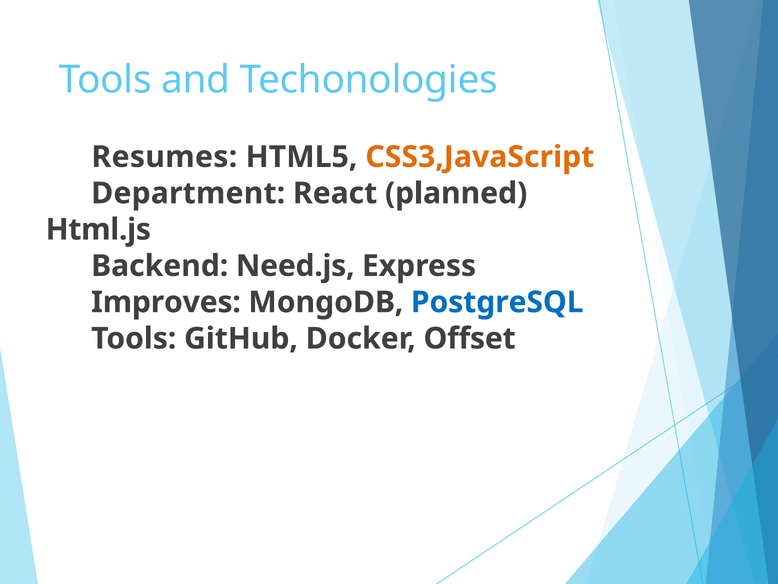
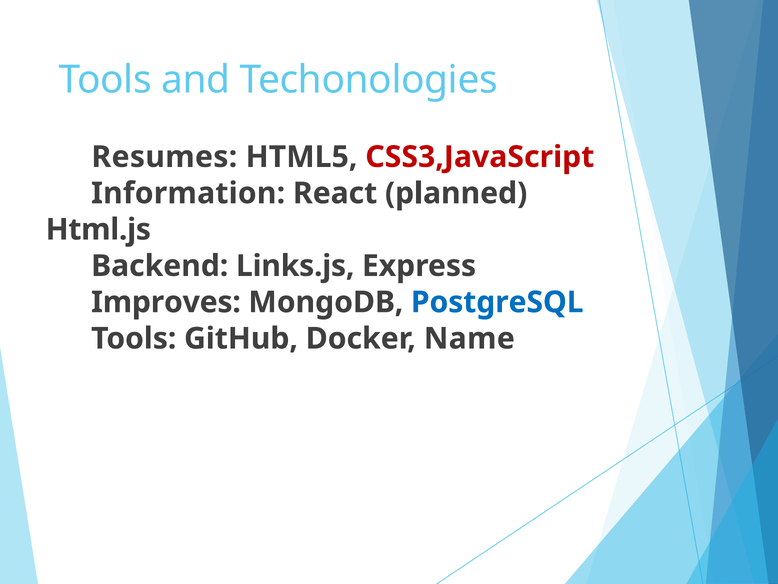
CSS3,JavaScript colour: orange -> red (480, 157)
Department: Department -> Information (188, 193)
Need.js: Need.js -> Links.js (295, 266)
Offset: Offset -> Name (469, 338)
